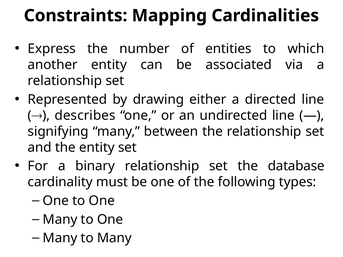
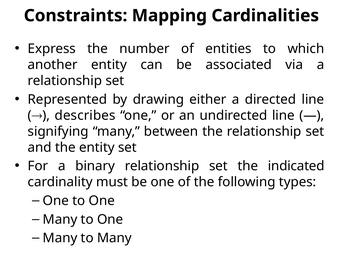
database: database -> indicated (296, 166)
